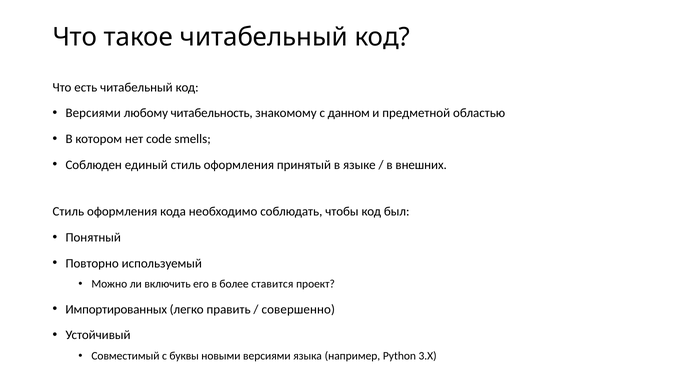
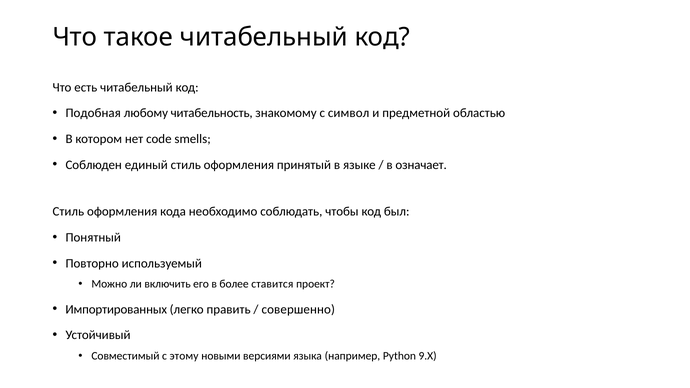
Версиями: Версиями -> Подобная (93, 113)
данном: данном -> символ (349, 113)
внешних: внешних -> означает (421, 165)
буквы: буквы -> этому (184, 356)
3.X: 3.X -> 9.X (428, 356)
